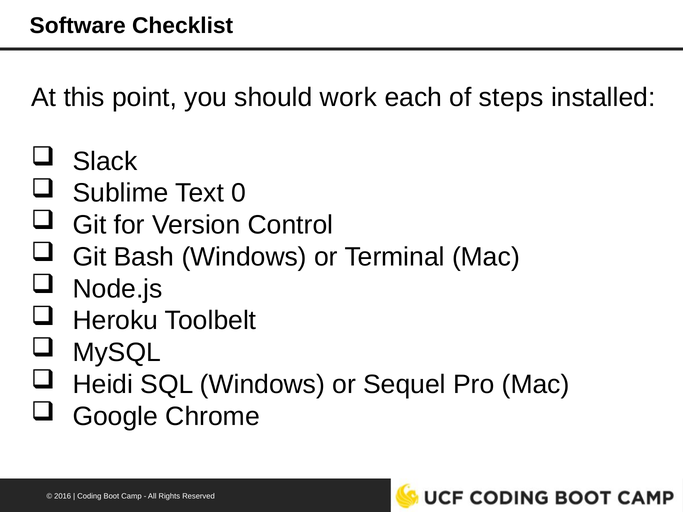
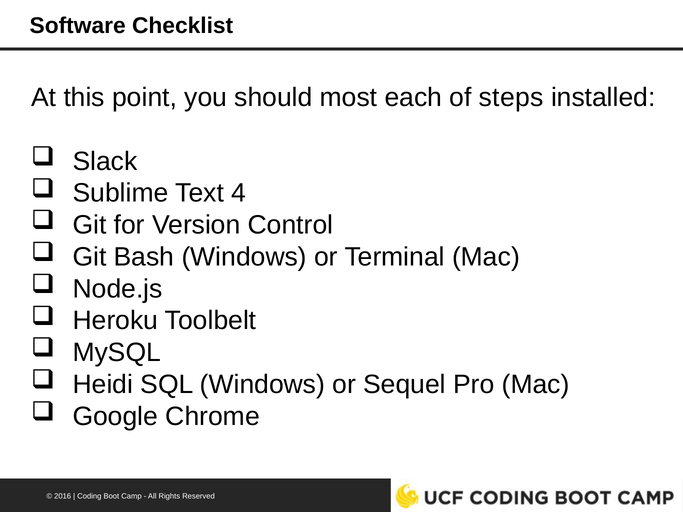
work: work -> most (349, 98)
0: 0 -> 4 (239, 193)
